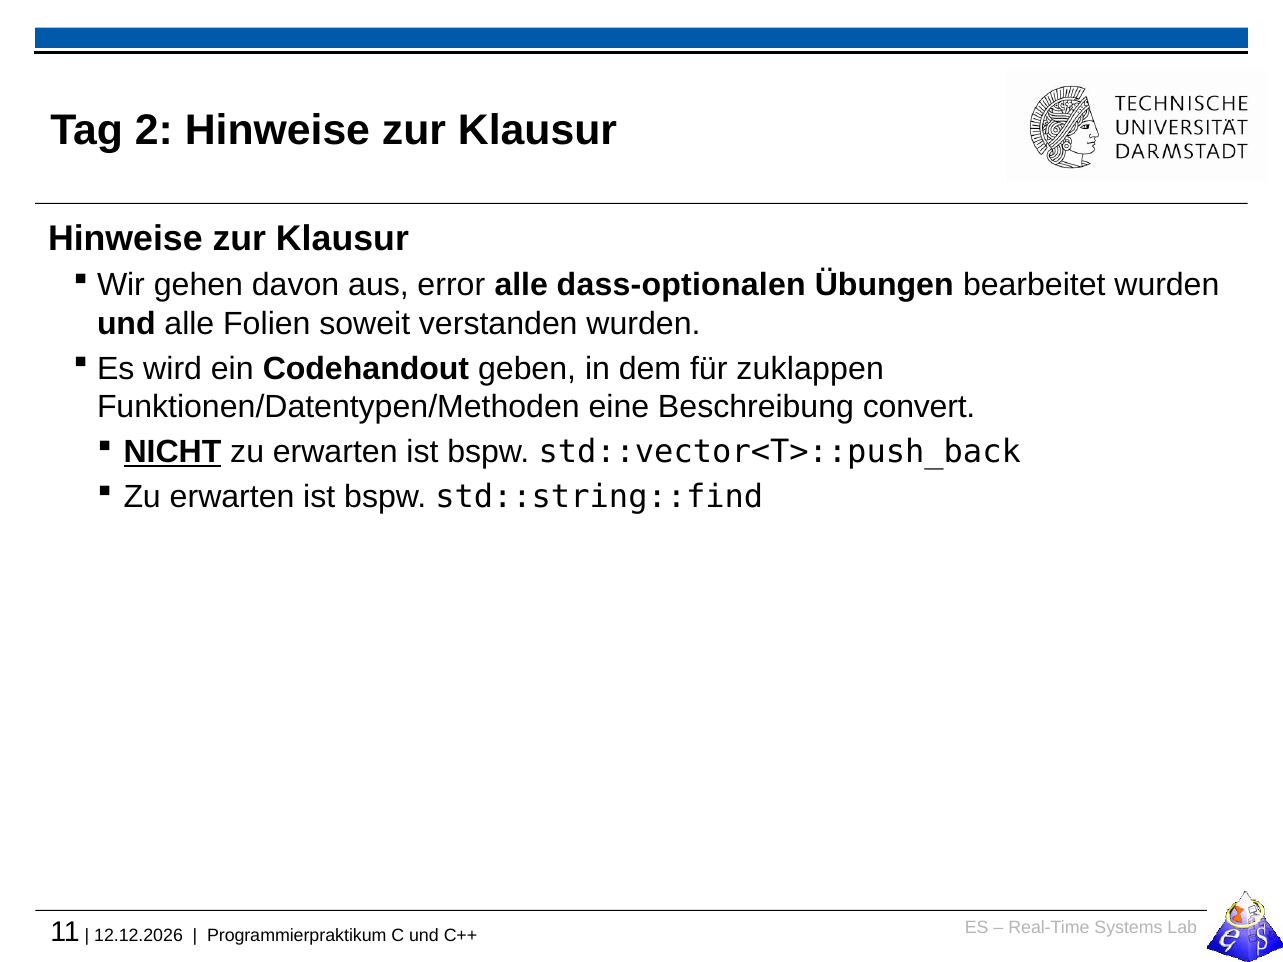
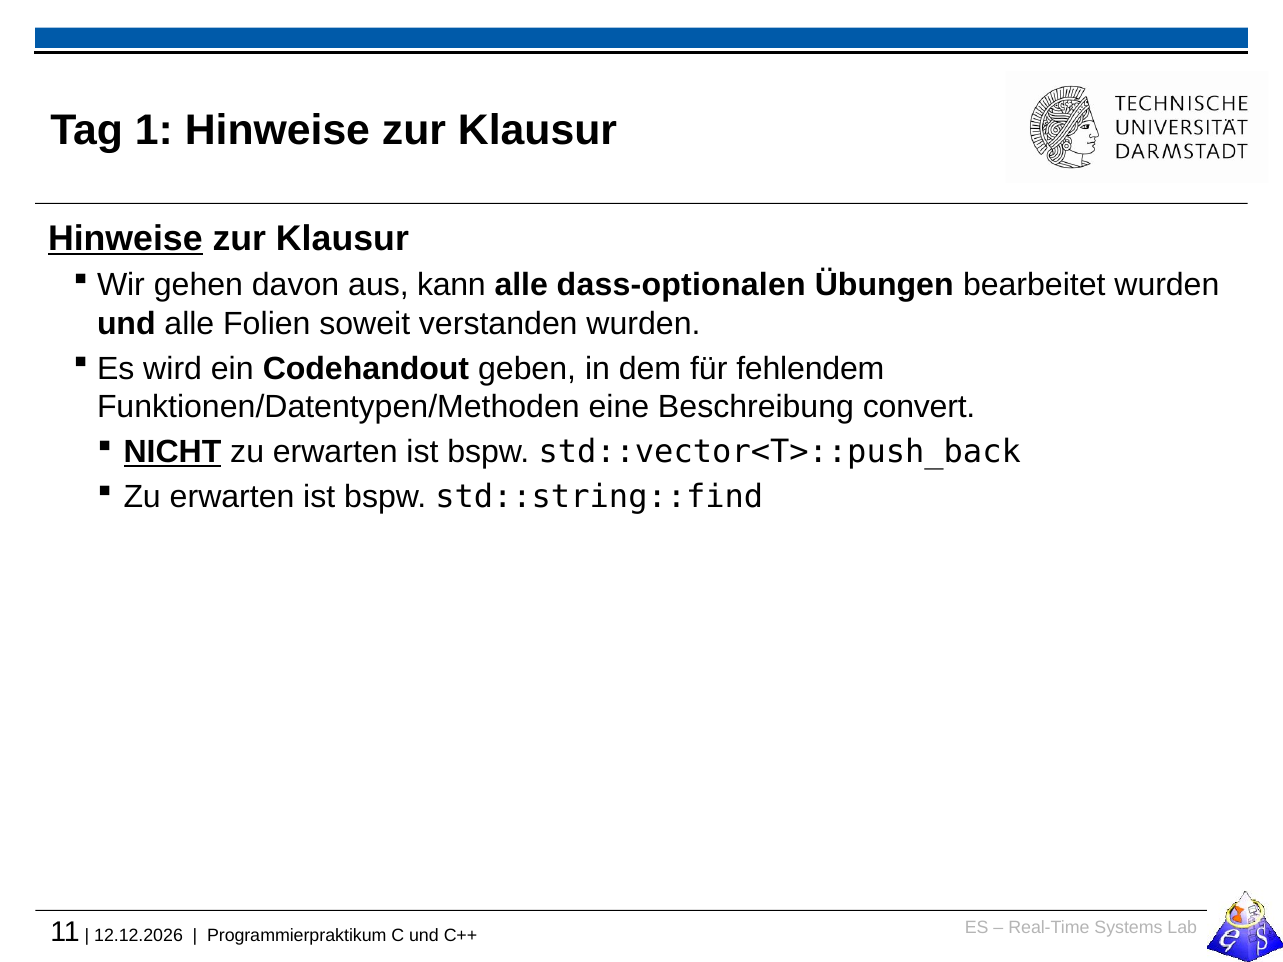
2: 2 -> 1 (154, 130)
Hinweise underline: none -> present (125, 239)
error: error -> kann (452, 285)
zuklappen: zuklappen -> fehlendem (810, 369)
